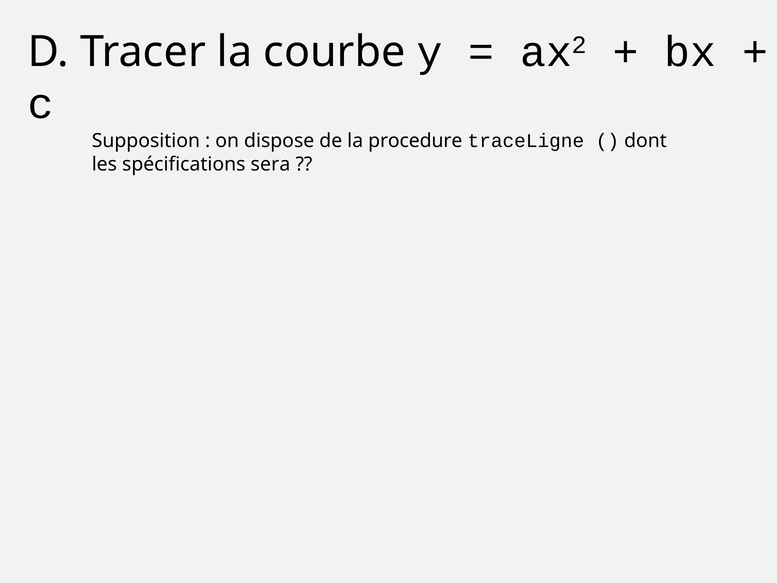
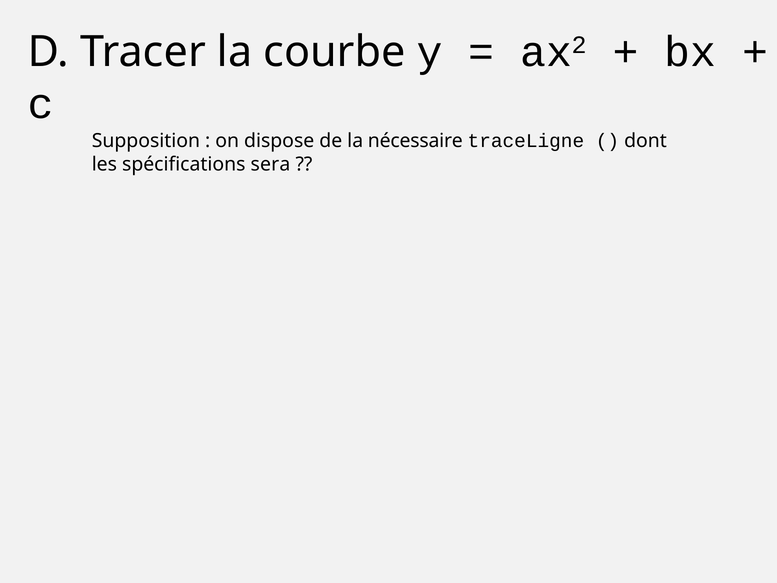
procedure: procedure -> nécessaire (415, 141)
